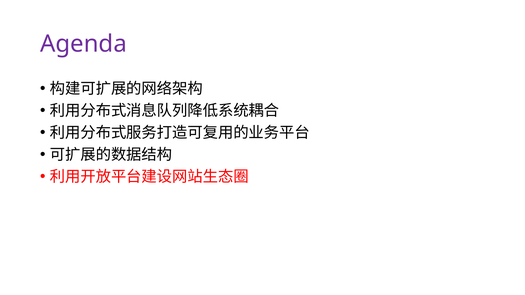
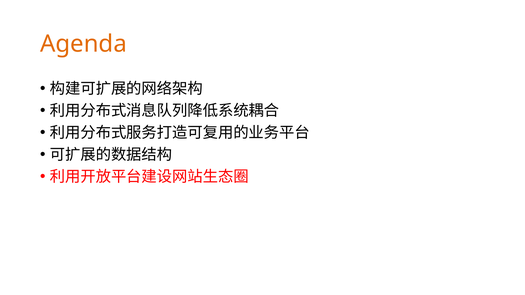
Agenda colour: purple -> orange (83, 44)
